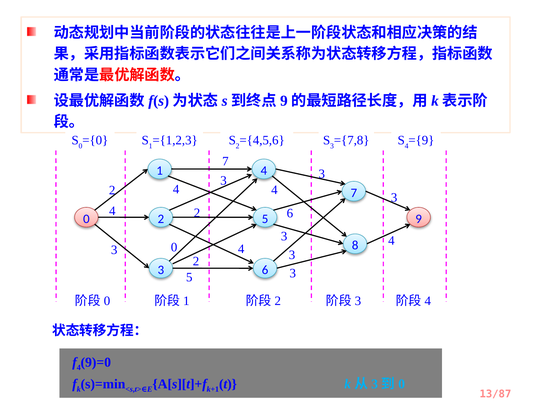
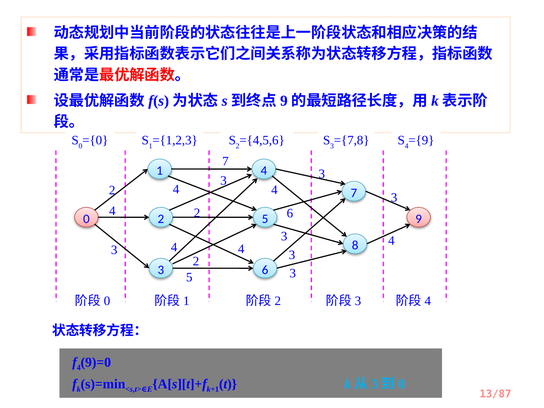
0: 0 -> 4 (174, 247)
